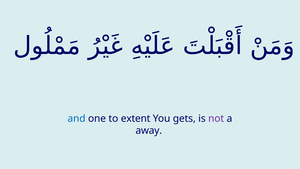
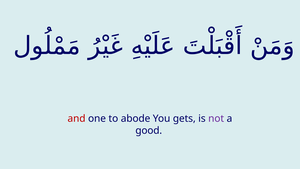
and colour: blue -> red (77, 118)
extent: extent -> abode (136, 118)
away: away -> good (149, 130)
